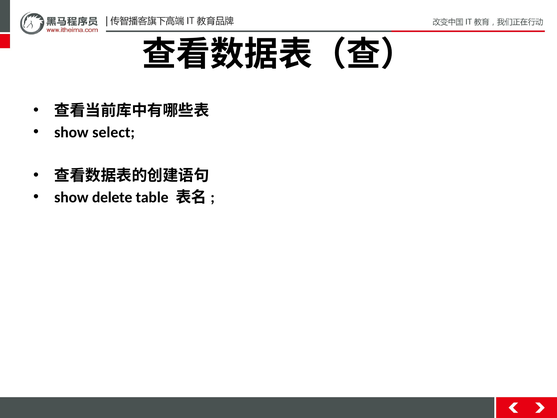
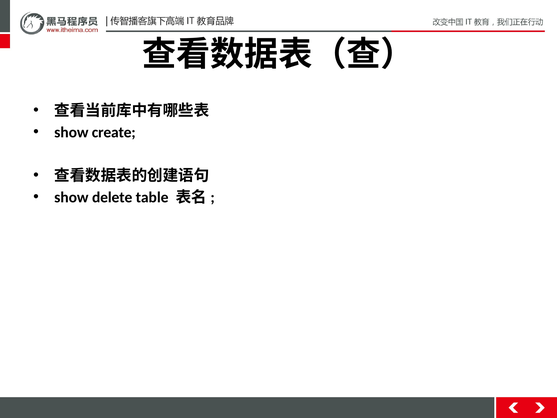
select: select -> create (114, 132)
